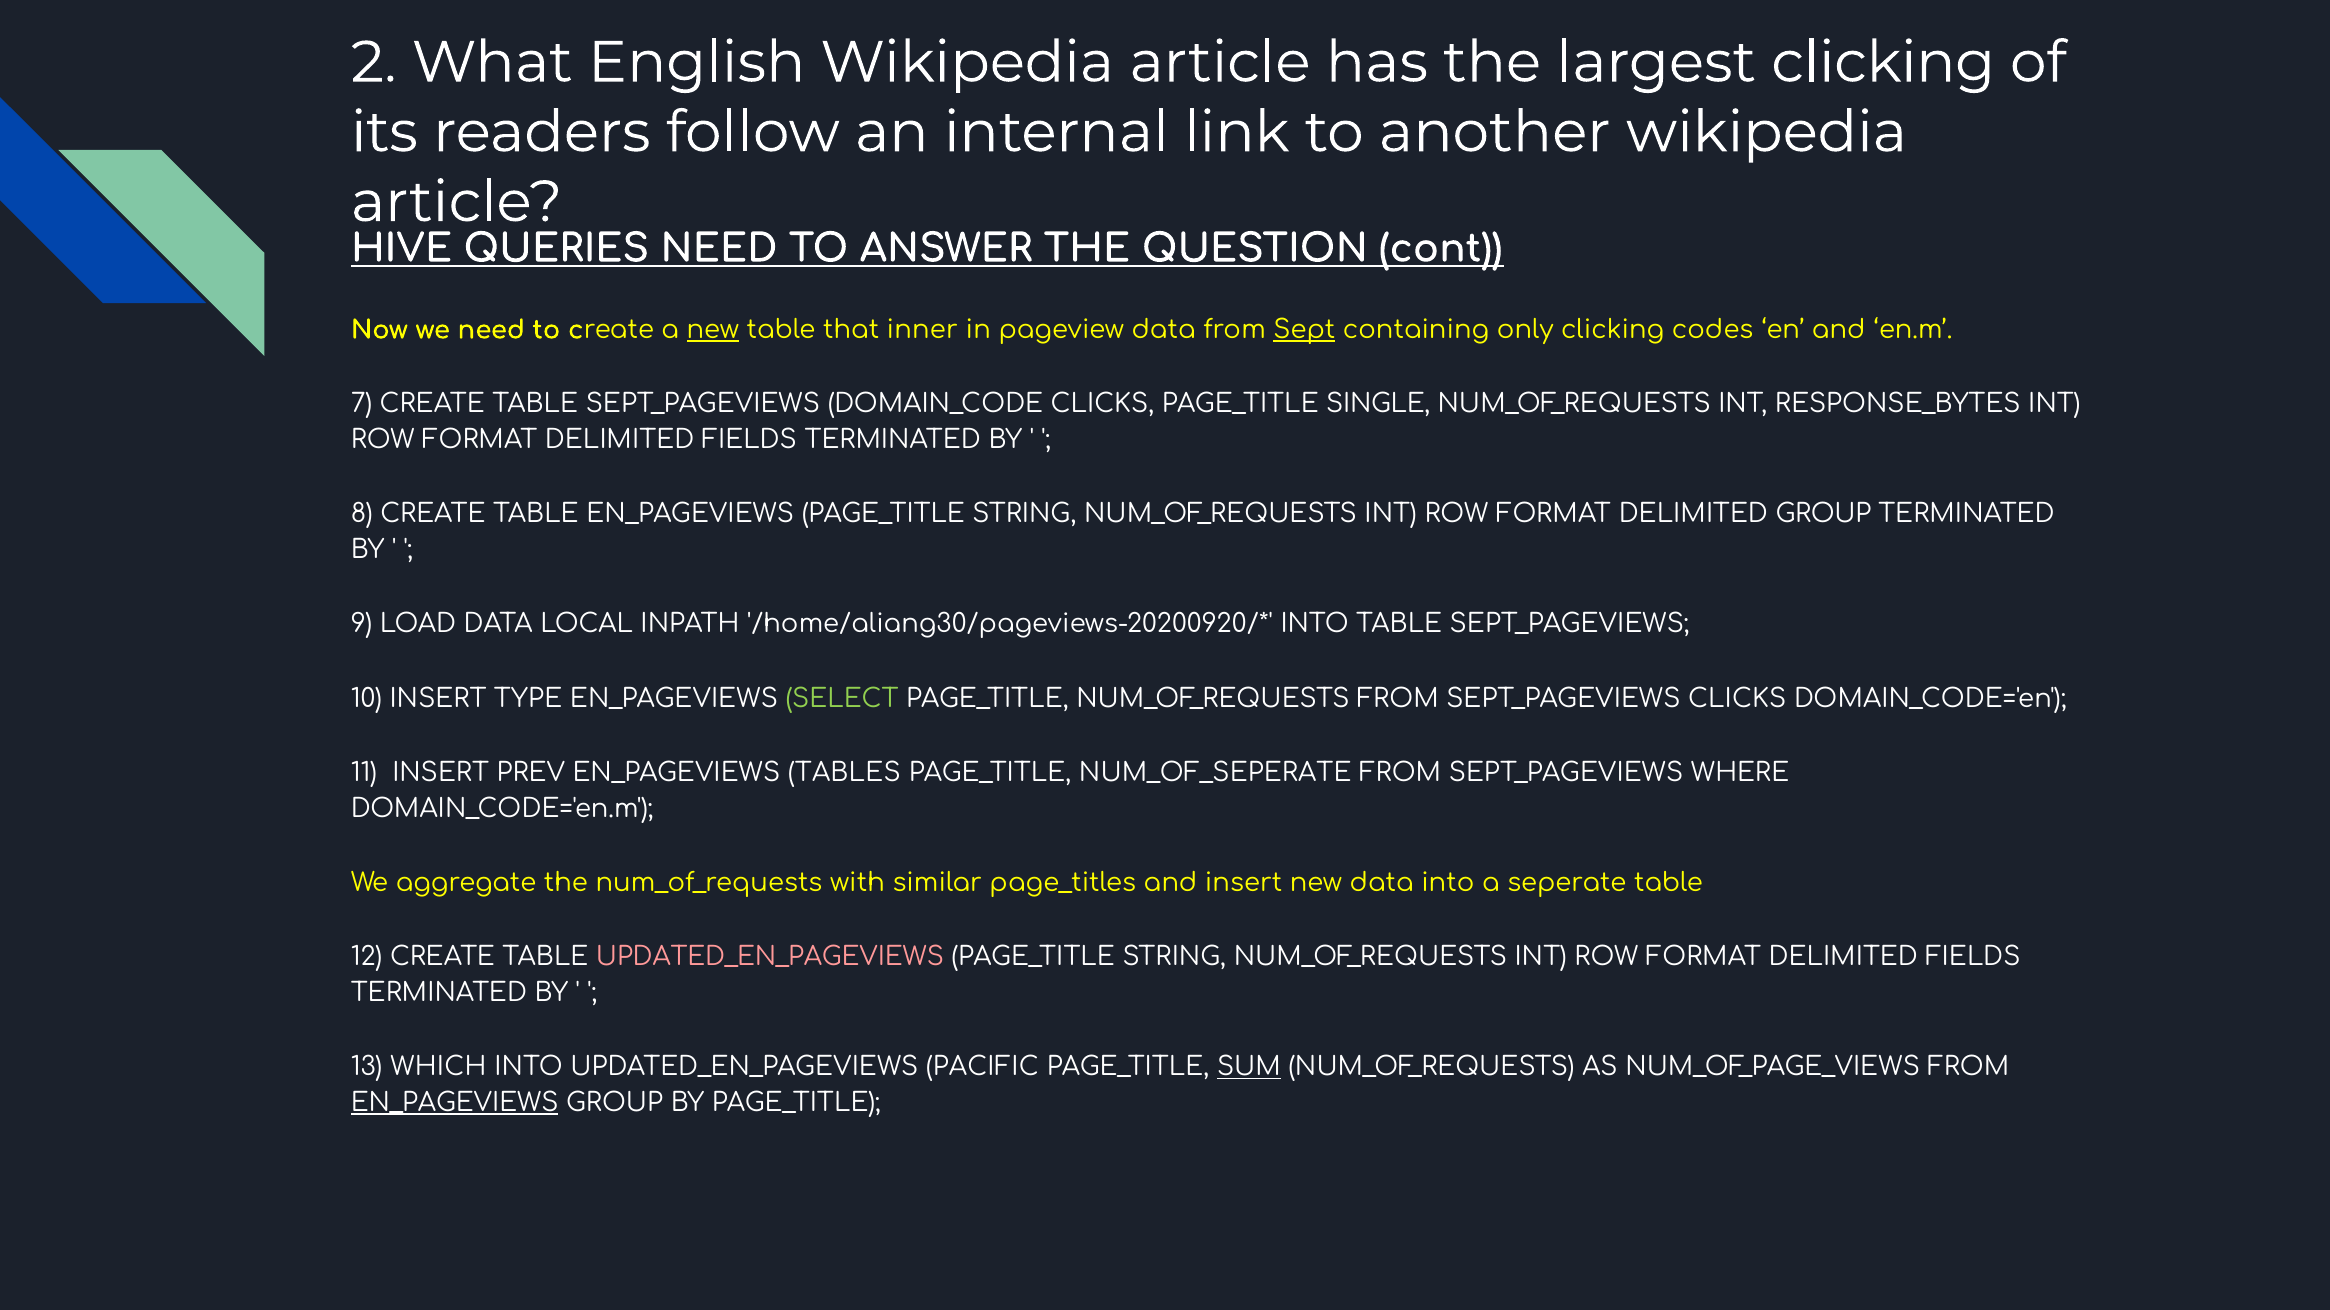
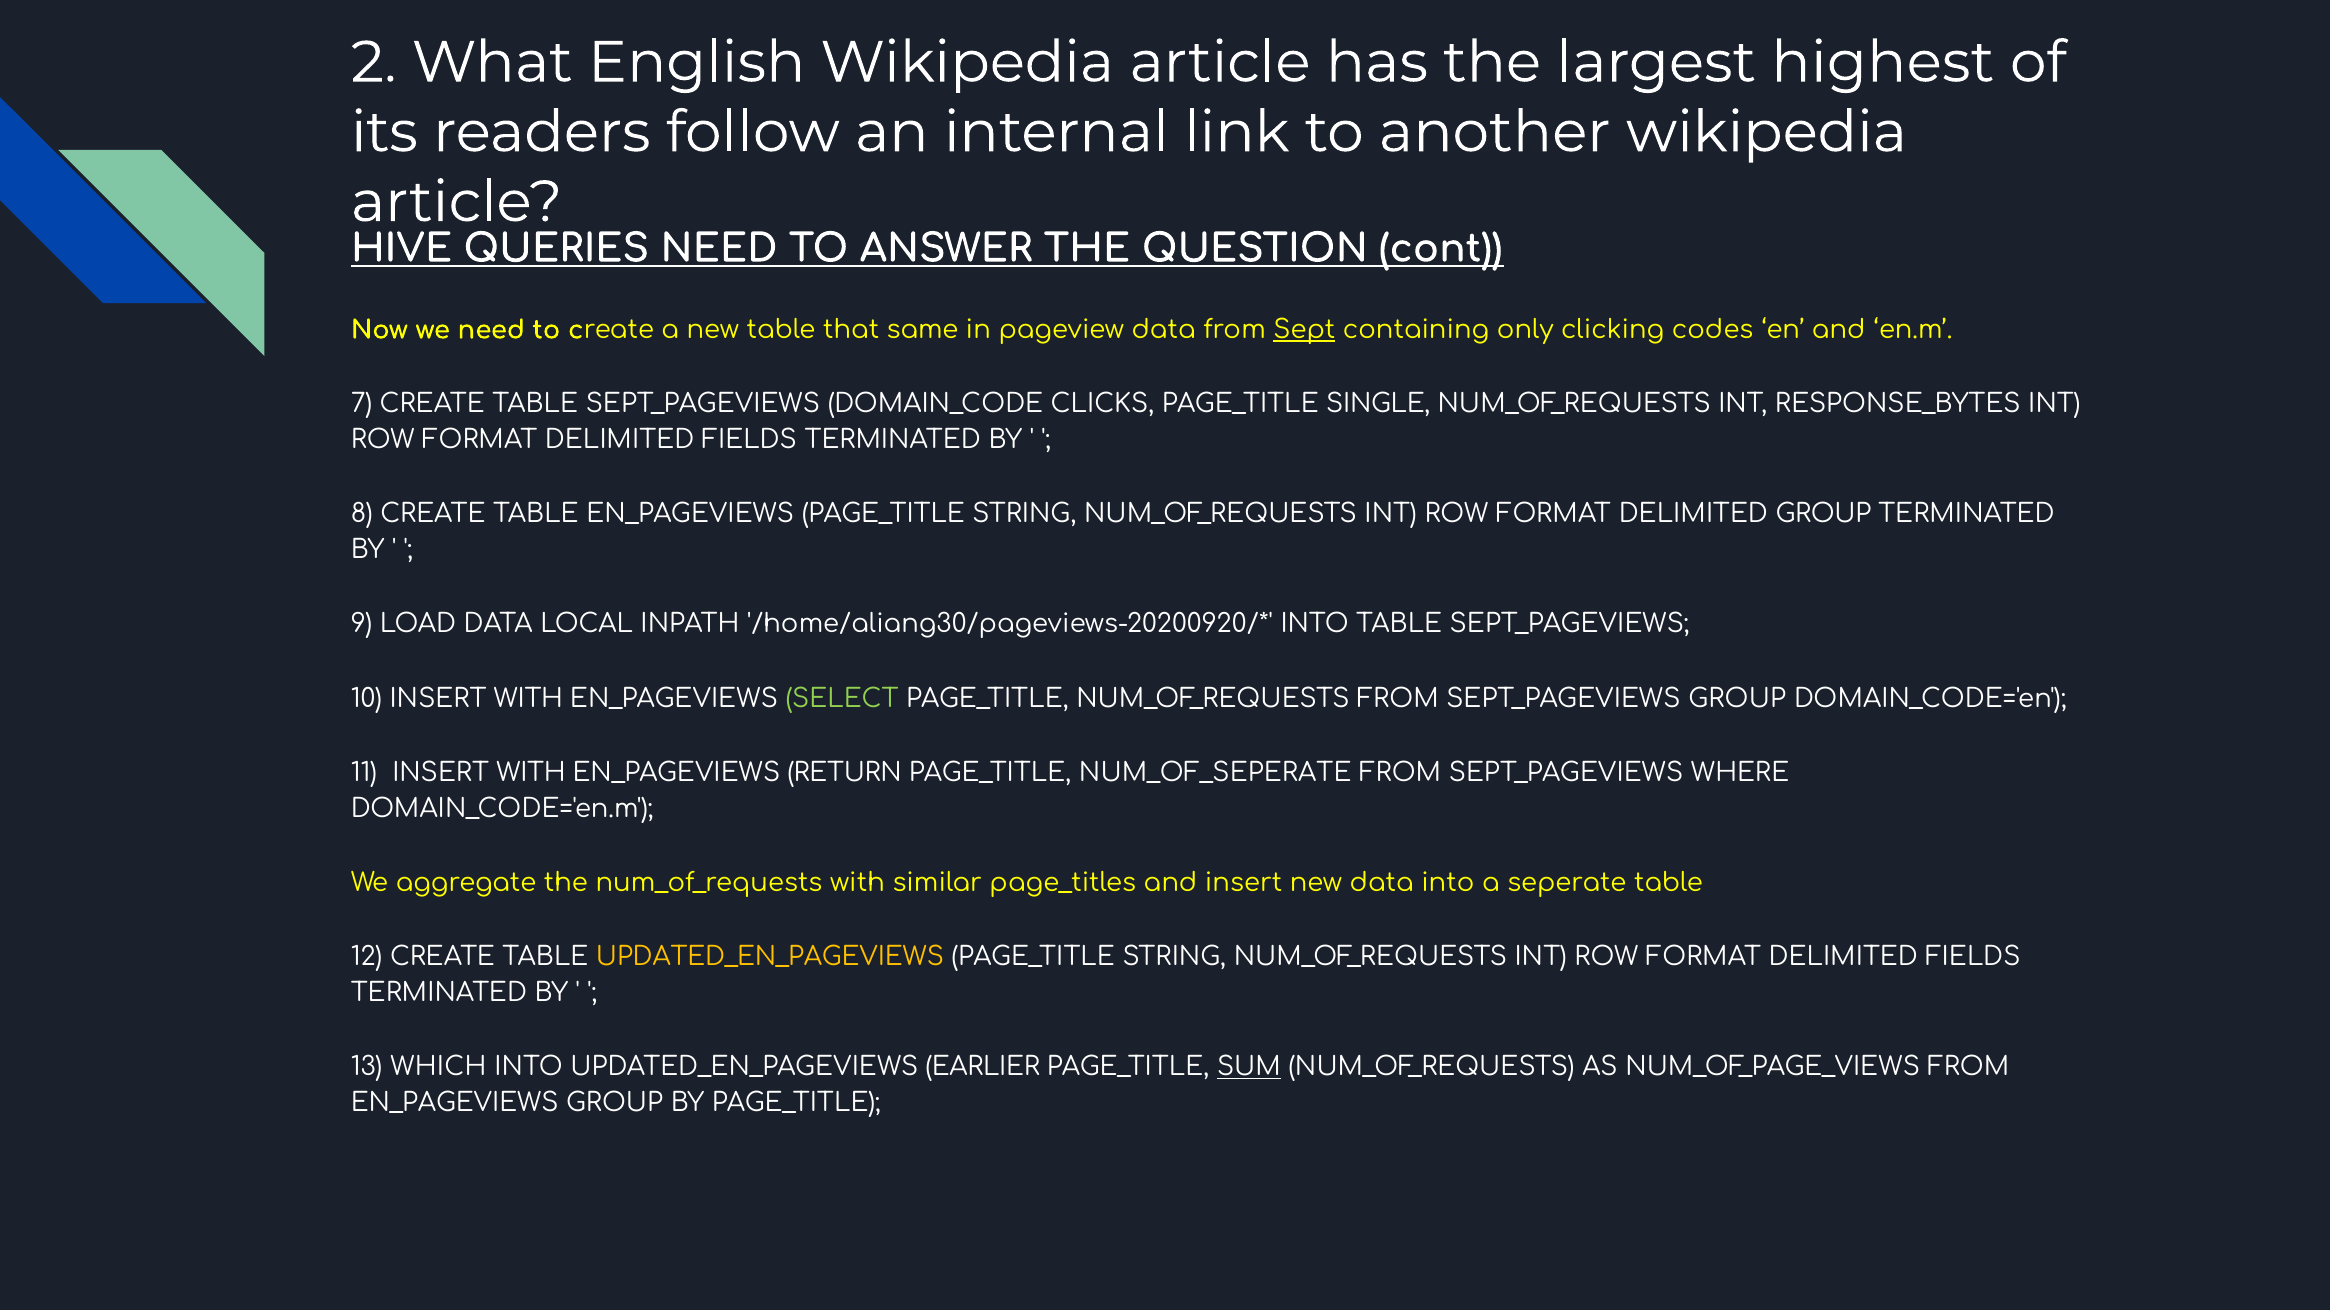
largest clicking: clicking -> highest (1883, 62)
new underline: present -> none (713, 330)
inner: inner -> same (922, 330)
10 INSERT TYPE: TYPE -> WITH (528, 699)
SEPT_PAGEVIEWS CLICKS: CLICKS -> GROUP (1737, 699)
11 INSERT PREV: PREV -> WITH (531, 773)
TABLES: TABLES -> RETURN (845, 773)
UPDATED_EN_PAGEVIEWS colour: pink -> yellow (770, 958)
PACIFIC: PACIFIC -> EARLIER (983, 1068)
EN_PAGEVIEWS underline: present -> none (455, 1103)
